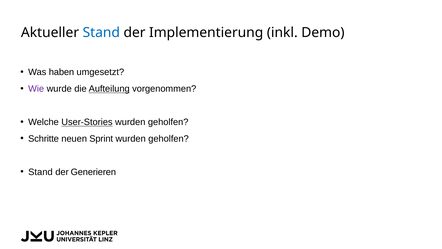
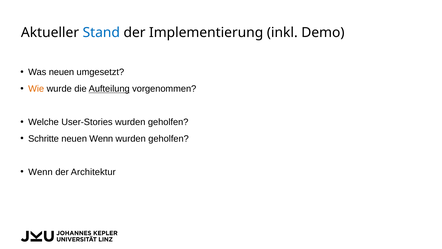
Was haben: haben -> neuen (61, 72)
Wie colour: purple -> orange (36, 89)
User-Stories underline: present -> none (87, 122)
neuen Sprint: Sprint -> Wenn (101, 139)
Stand: Stand -> Wenn (40, 172)
Generieren: Generieren -> Architektur (93, 172)
